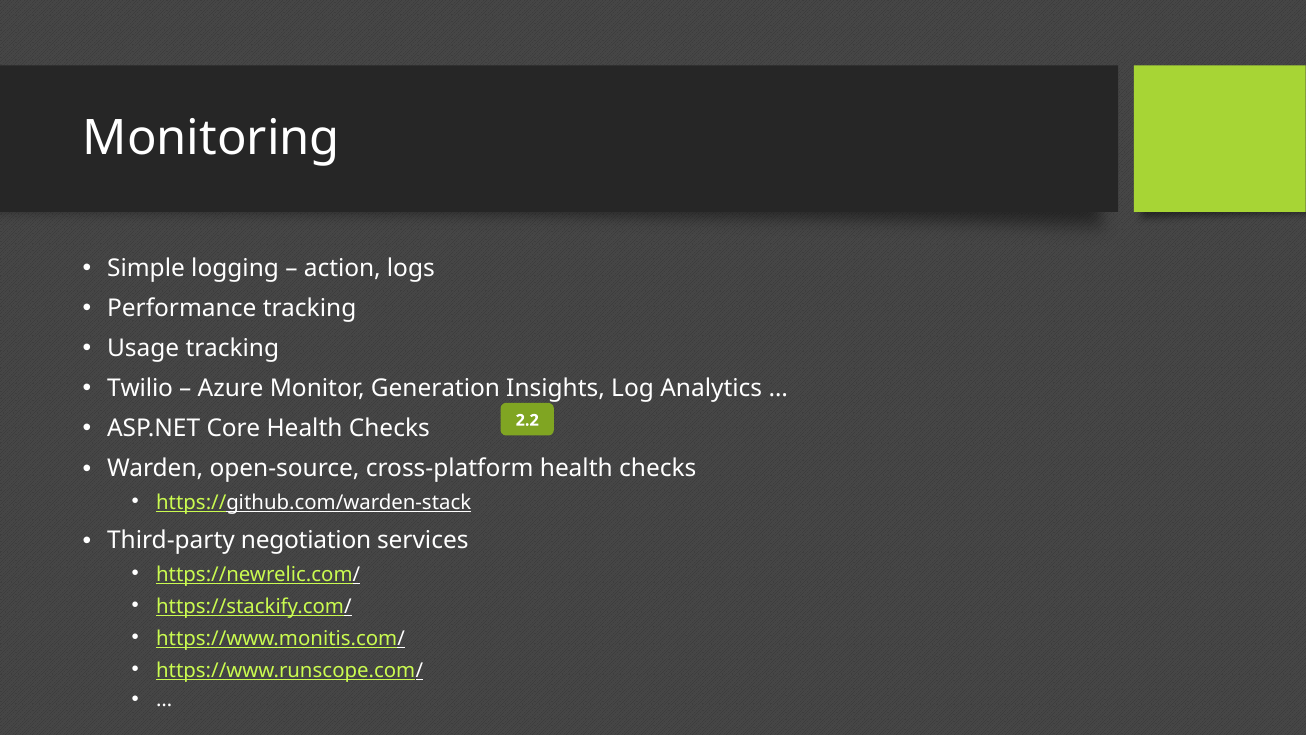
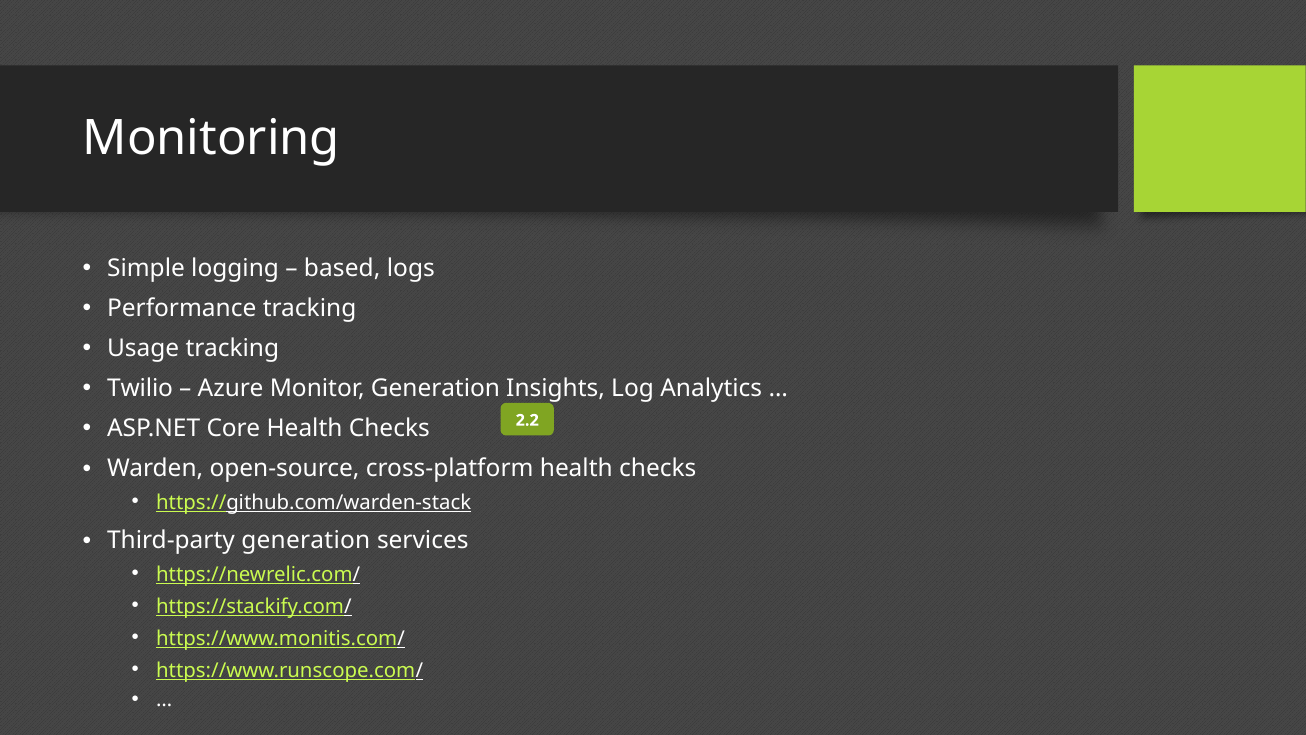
action: action -> based (342, 268)
Third-party negotiation: negotiation -> generation (306, 541)
